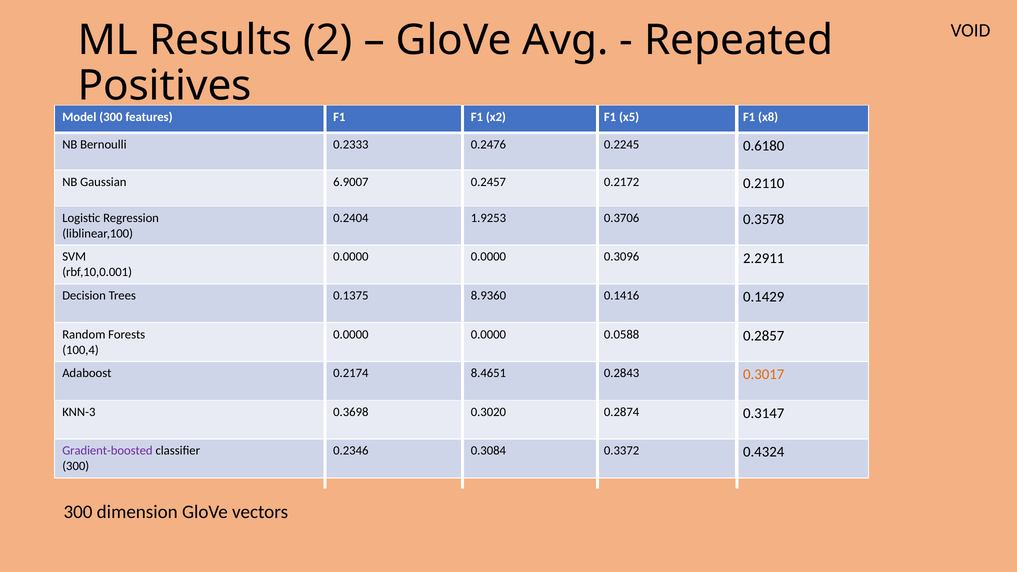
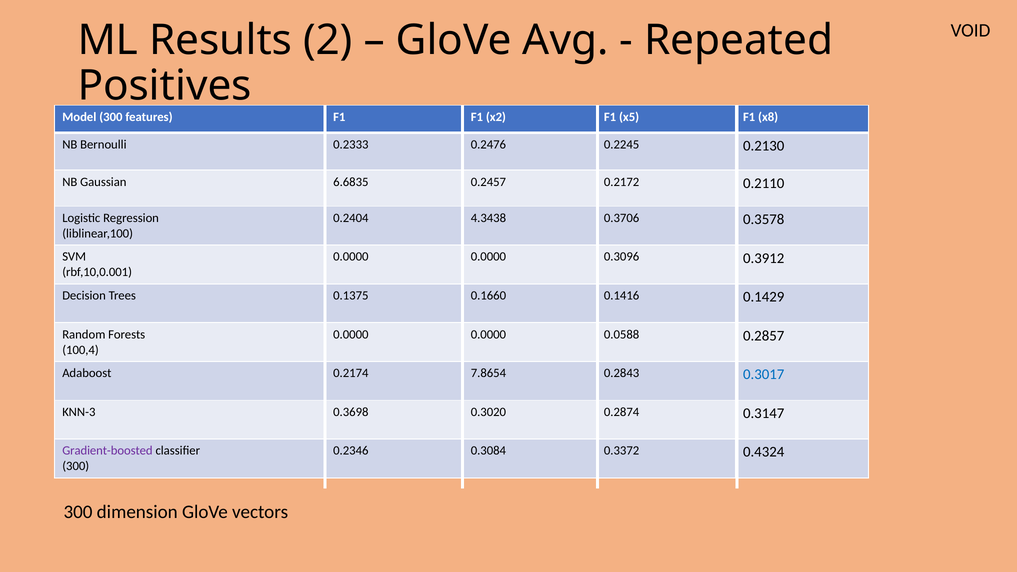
0.6180: 0.6180 -> 0.2130 (764, 146)
6.9007: 6.9007 -> 6.6835 (351, 182)
1.9253: 1.9253 -> 4.3438 (488, 218)
2.2911: 2.2911 -> 0.3912 (764, 258)
8.9360: 8.9360 -> 0.1660 (488, 296)
8.4651: 8.4651 -> 7.8654 (488, 373)
0.3017 colour: orange -> blue (764, 375)
